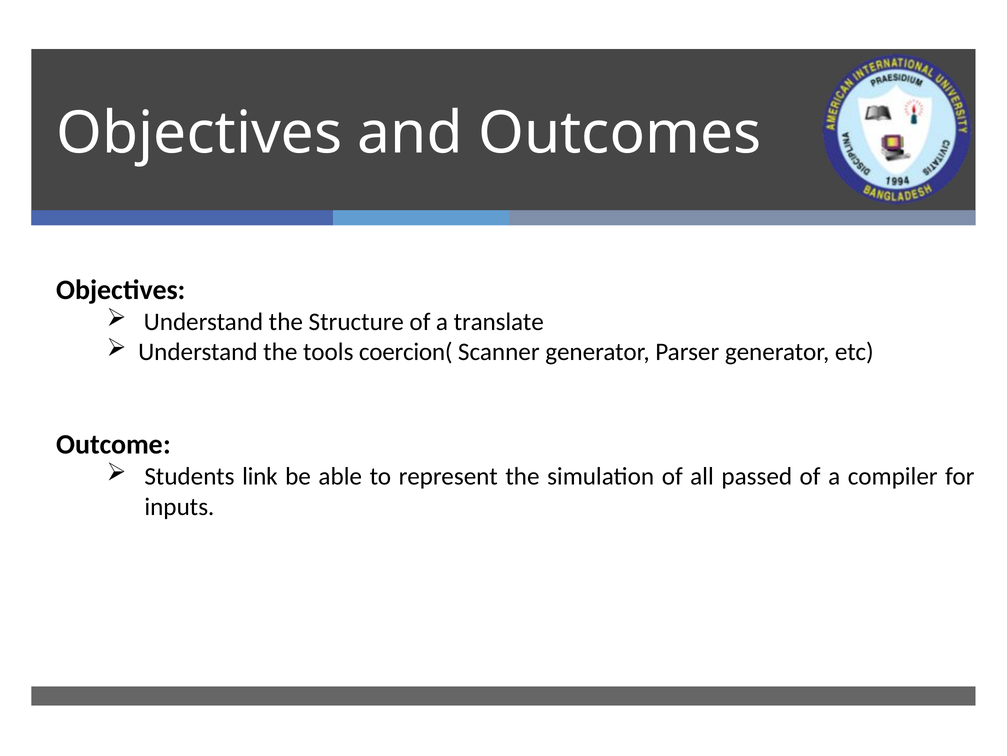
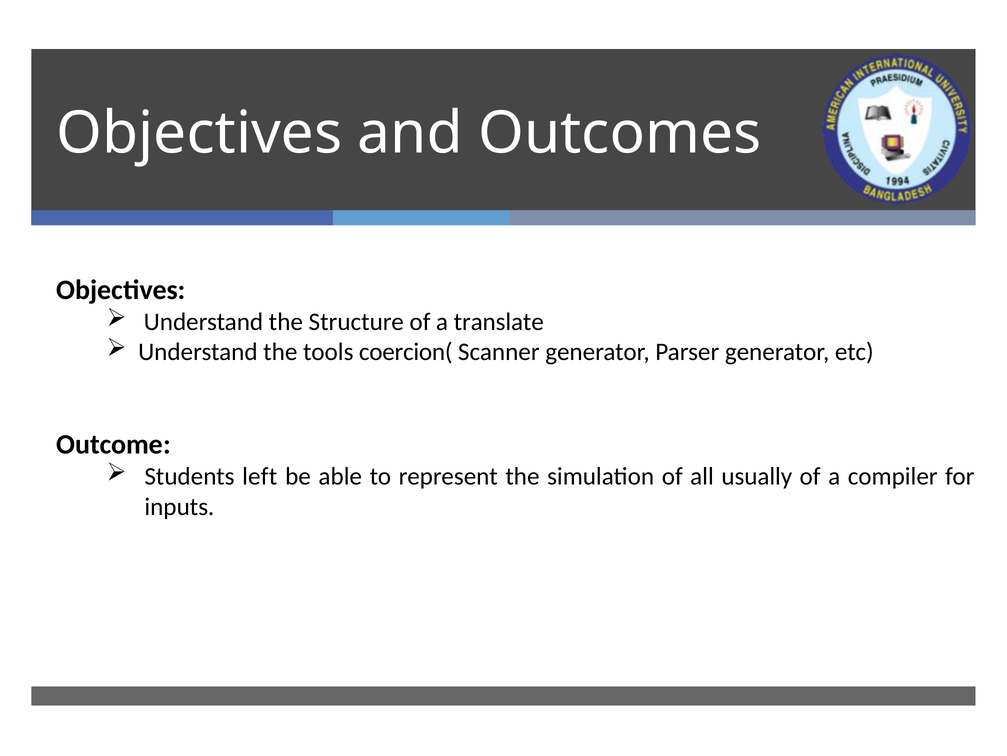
link: link -> left (260, 476)
passed: passed -> usually (757, 476)
